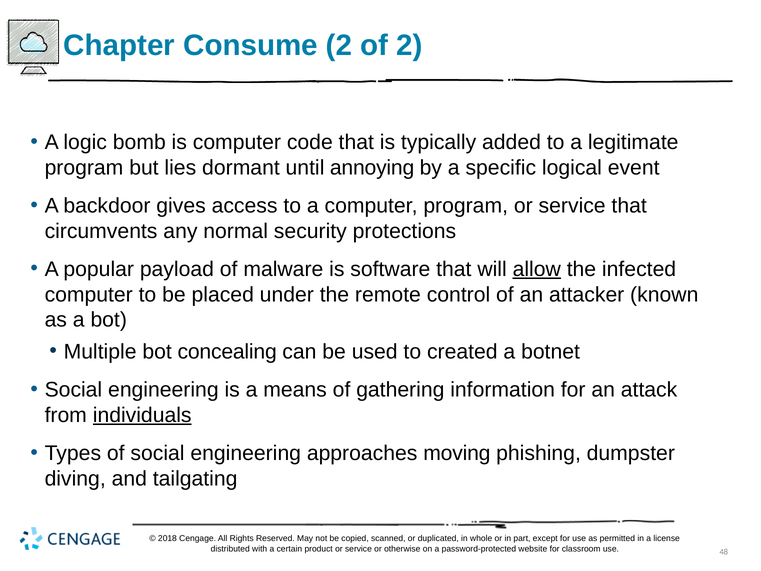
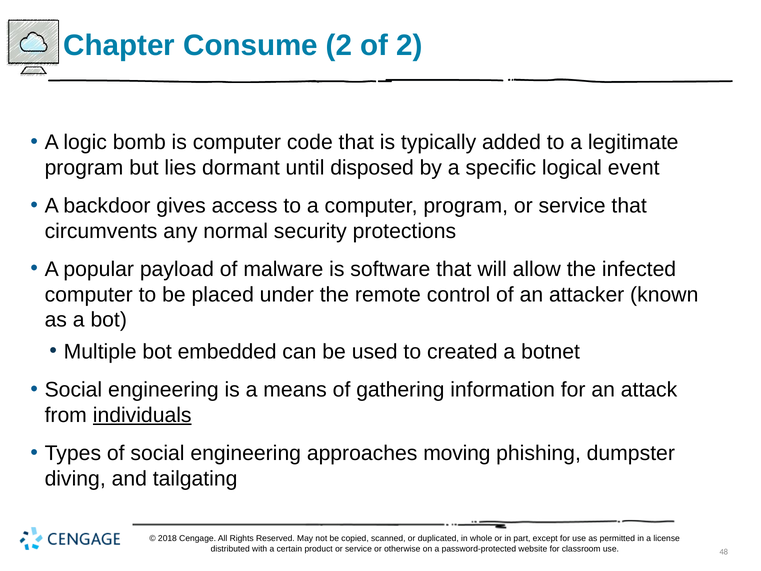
annoying: annoying -> disposed (372, 168)
allow underline: present -> none (537, 269)
concealing: concealing -> embedded (227, 352)
